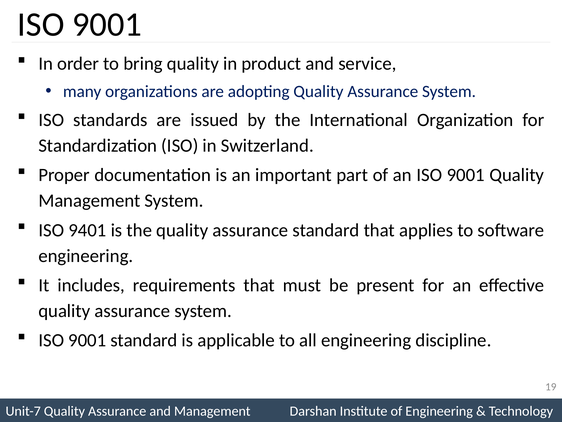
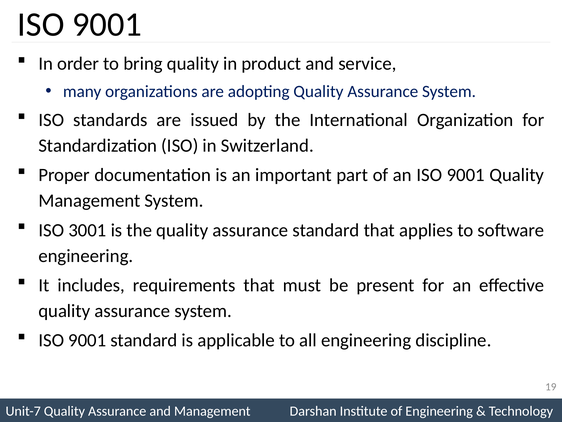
9401: 9401 -> 3001 (87, 230)
